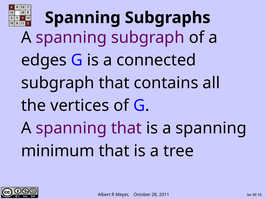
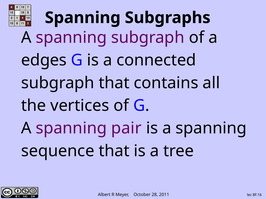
spanning that: that -> pair (126, 129)
minimum: minimum -> sequence (58, 151)
